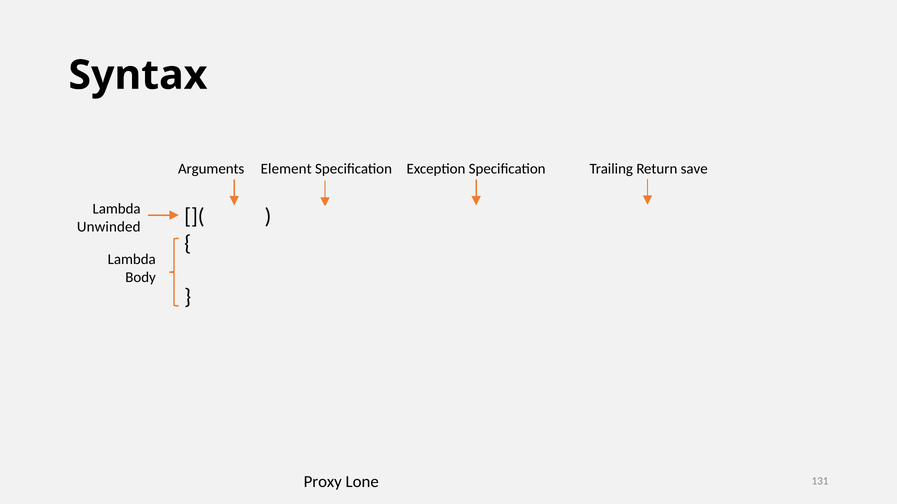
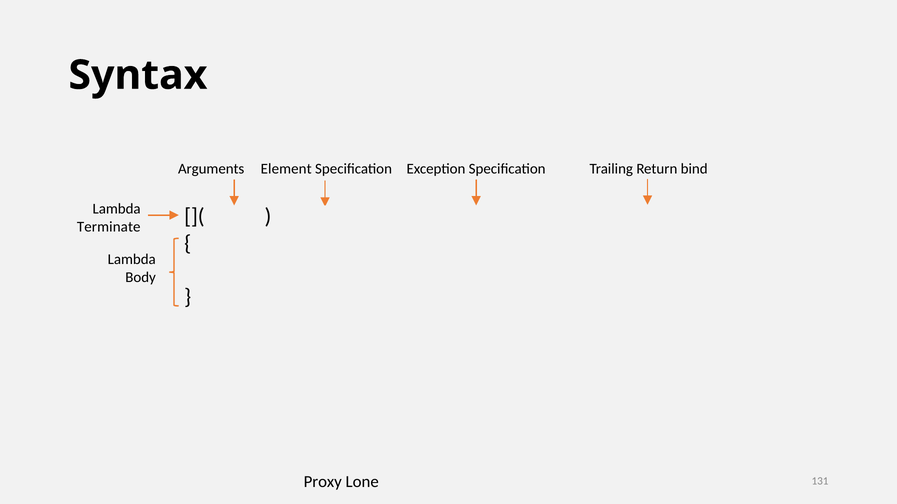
save: save -> bind (694, 169)
Unwinded: Unwinded -> Terminate (109, 227)
